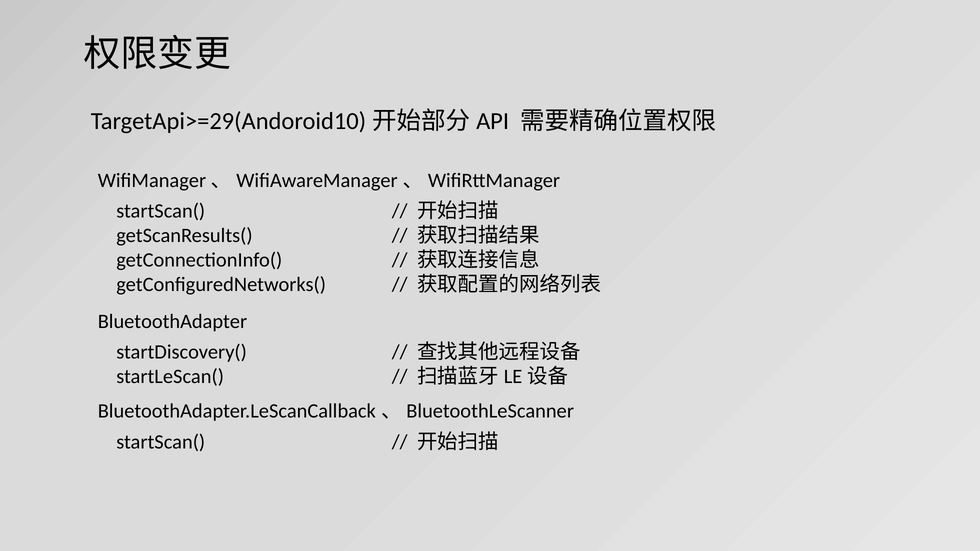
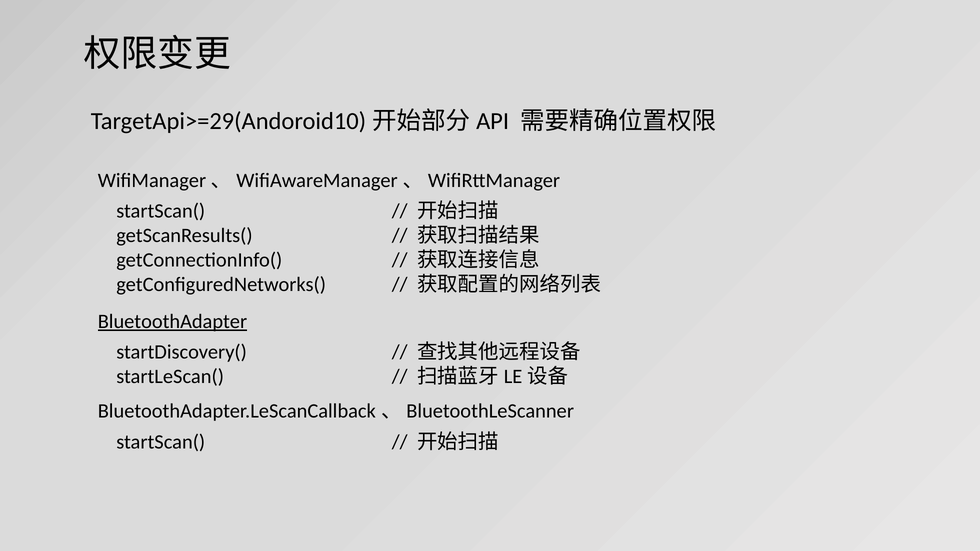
BluetoothAdapter underline: none -> present (172, 322)
